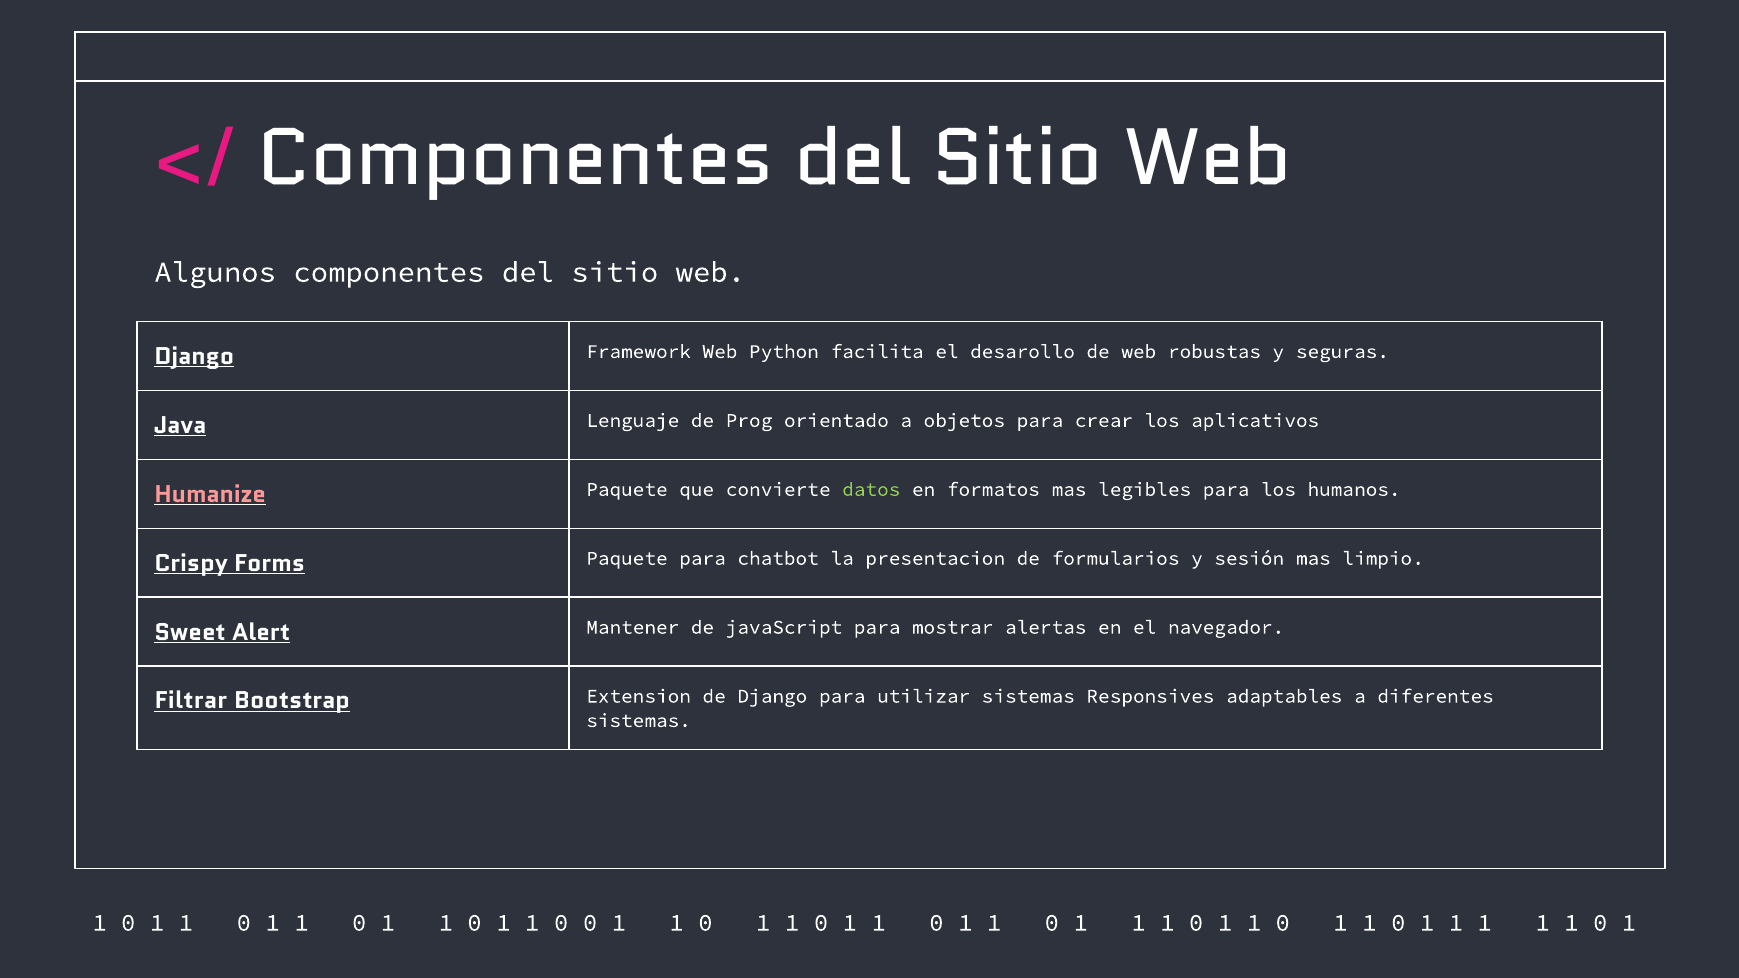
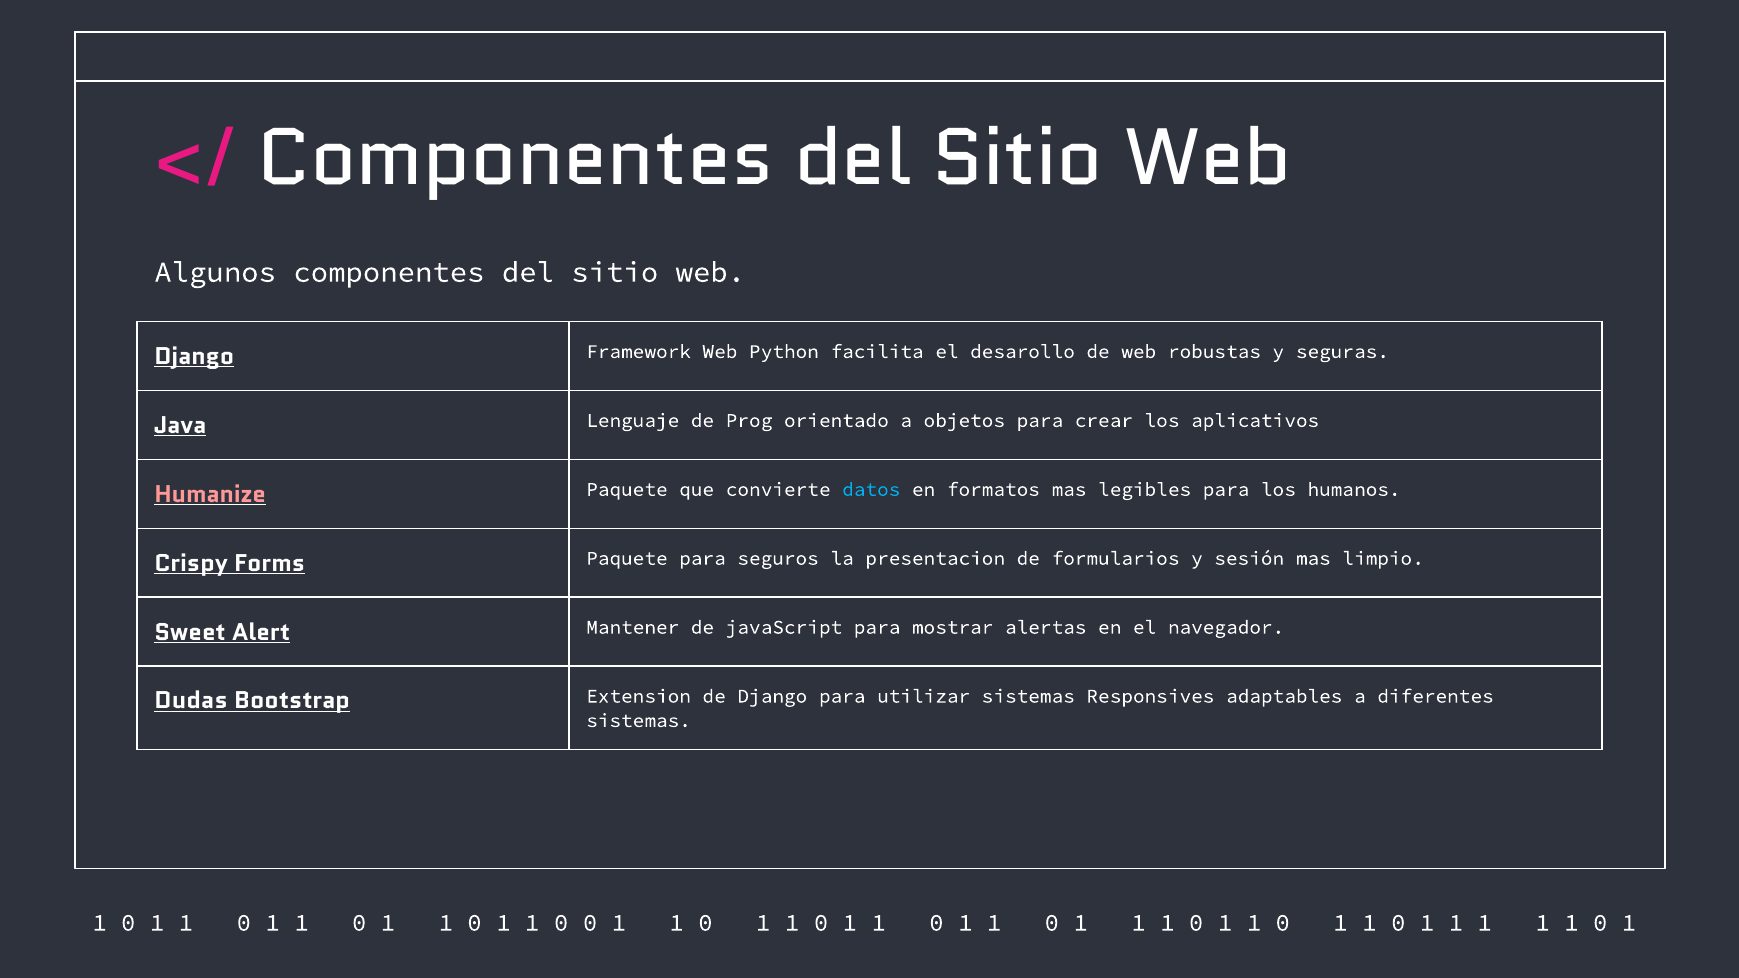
datos colour: light green -> light blue (871, 490)
chatbot: chatbot -> seguros (778, 558)
Filtrar: Filtrar -> Dudas (191, 701)
